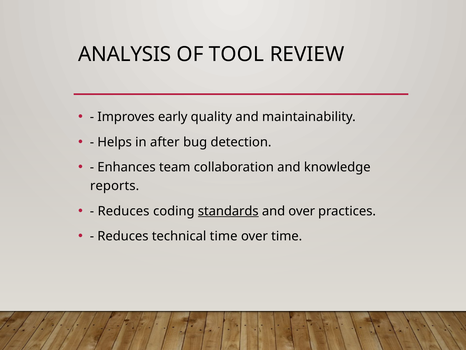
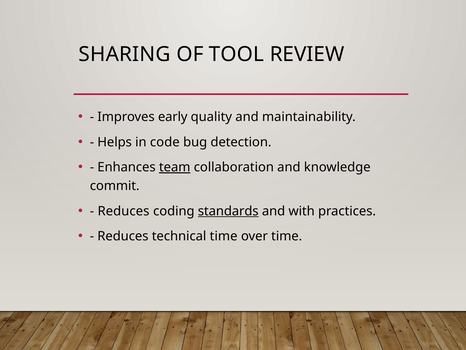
ANALYSIS: ANALYSIS -> SHARING (125, 54)
after: after -> code (165, 142)
team underline: none -> present (175, 167)
reports: reports -> commit (115, 186)
and over: over -> with (302, 211)
